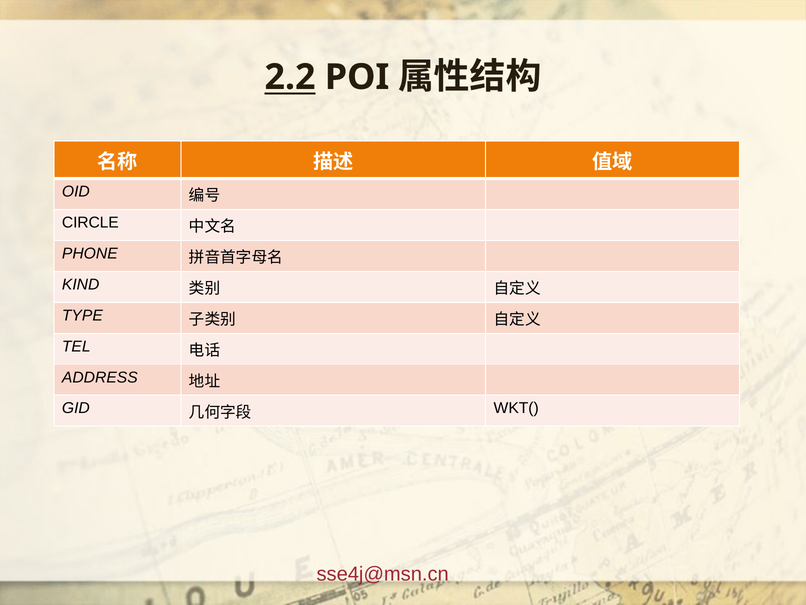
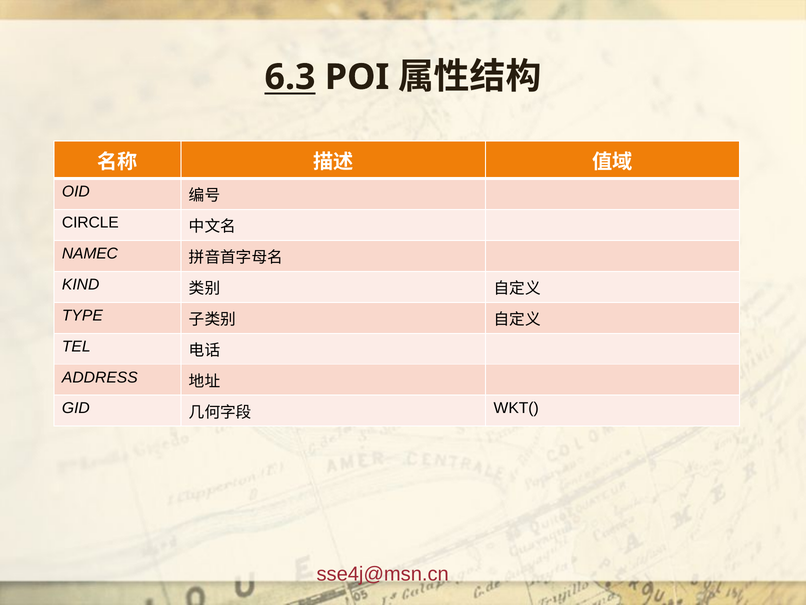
2.2: 2.2 -> 6.3 (290, 77)
PHONE: PHONE -> NAMEC (90, 253)
